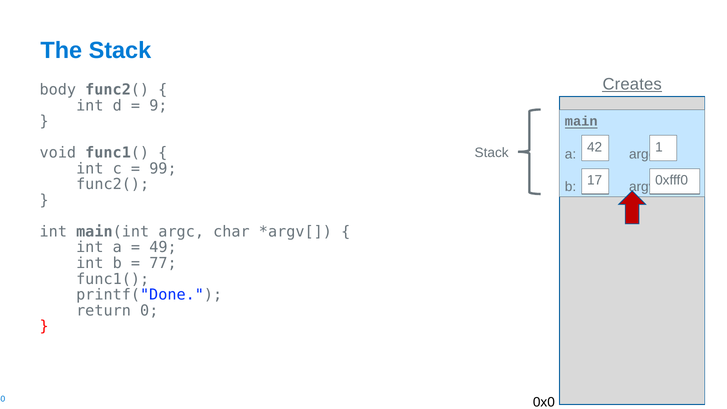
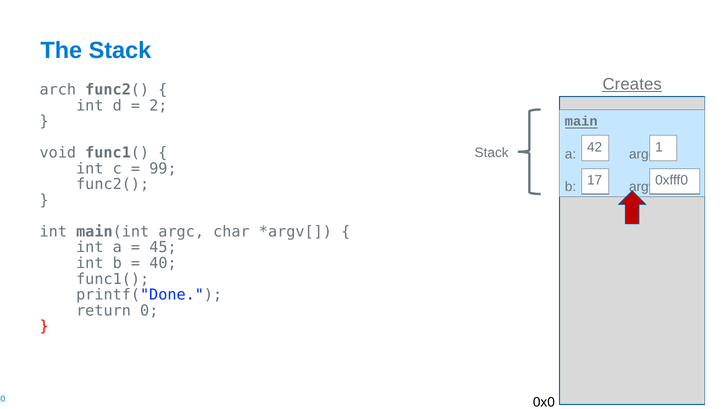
body: body -> arch (58, 90)
9: 9 -> 2 (158, 106)
49: 49 -> 45 (163, 247)
77: 77 -> 40 (163, 263)
